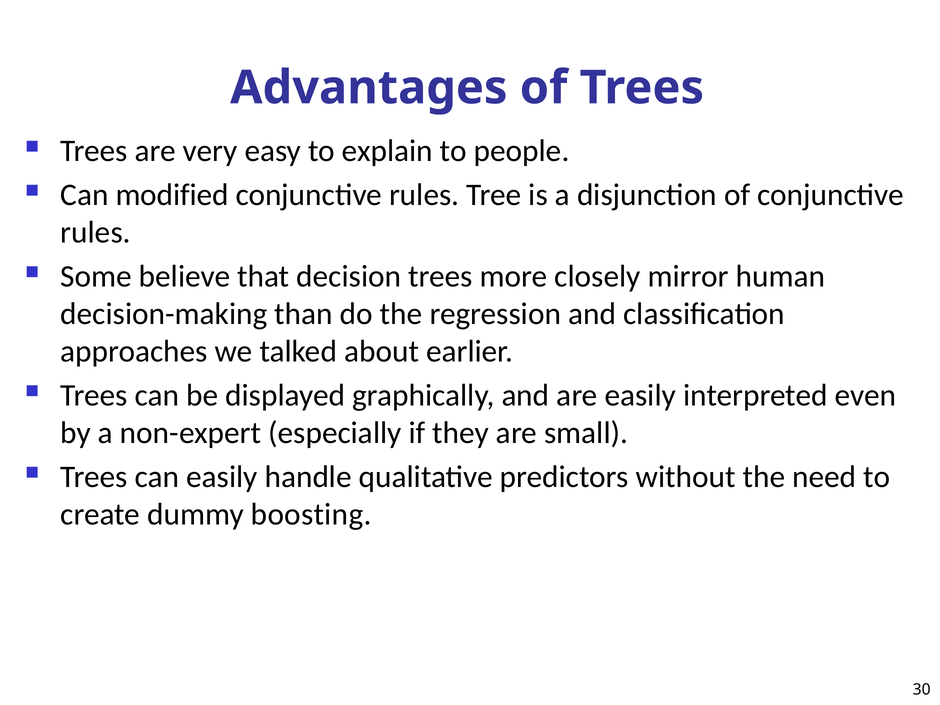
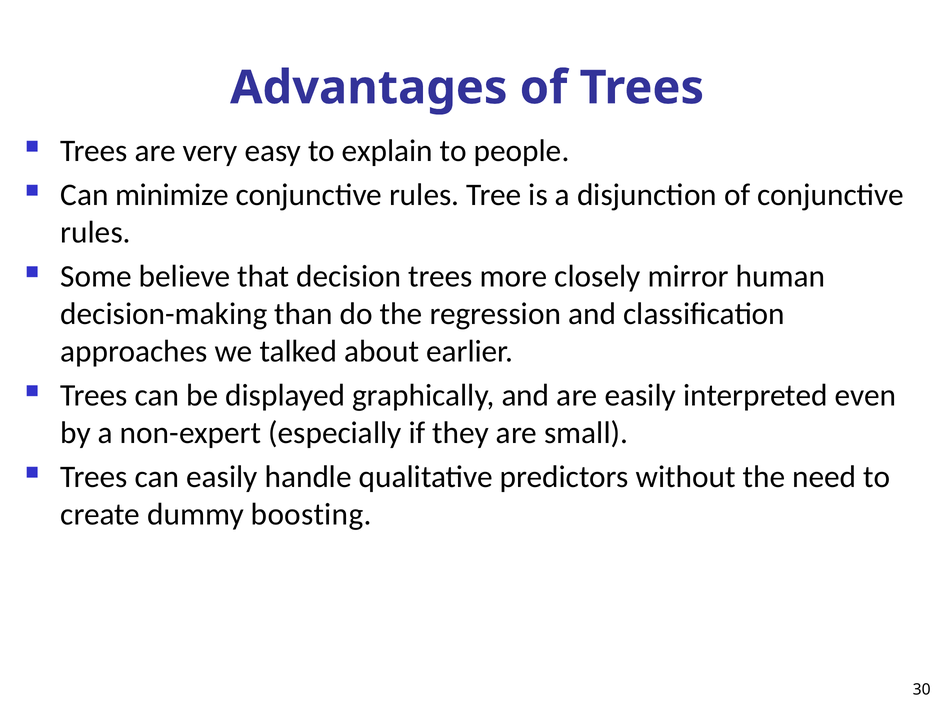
modified: modified -> minimize (172, 195)
